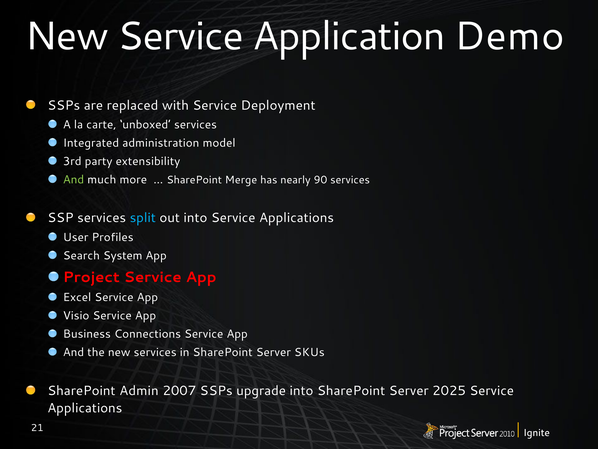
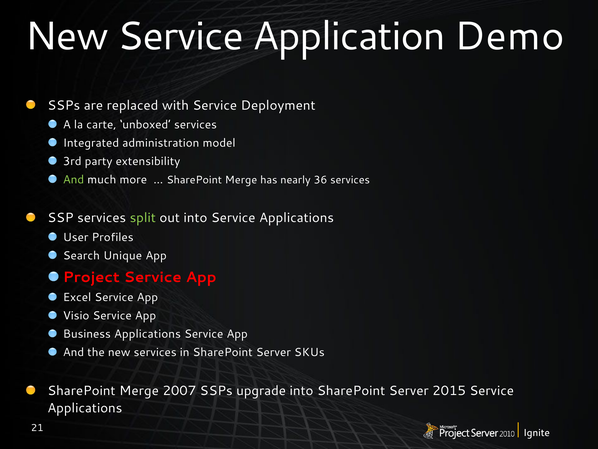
90: 90 -> 36 (320, 180)
split colour: light blue -> light green (143, 218)
System: System -> Unique (123, 255)
Business Connections: Connections -> Applications (147, 334)
Admin: Admin -> Merge (139, 390)
2025: 2025 -> 2015 (449, 390)
